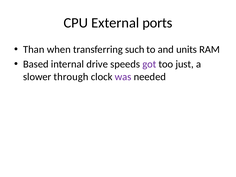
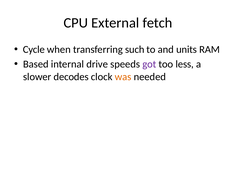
ports: ports -> fetch (157, 23)
Than: Than -> Cycle (34, 50)
just: just -> less (185, 64)
through: through -> decodes (71, 77)
was colour: purple -> orange (123, 77)
